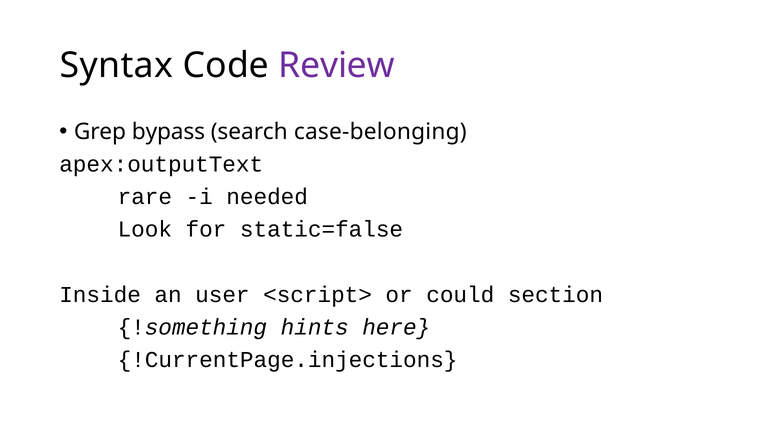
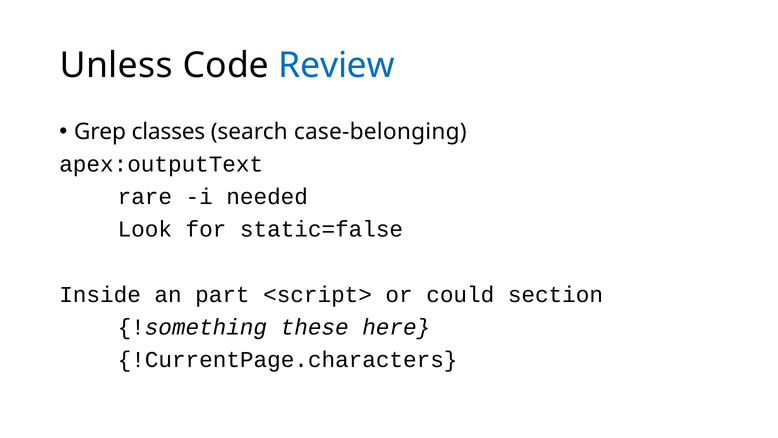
Syntax: Syntax -> Unless (116, 65)
Review colour: purple -> blue (337, 65)
bypass: bypass -> classes (168, 131)
user: user -> part (222, 294)
hints: hints -> these (315, 327)
!CurrentPage.injections: !CurrentPage.injections -> !CurrentPage.characters (288, 359)
